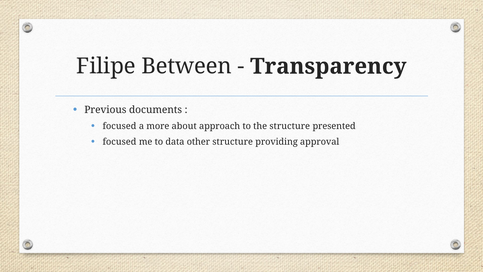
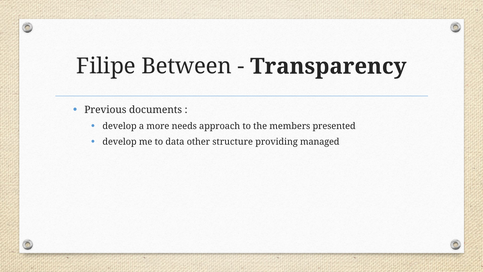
focused: focused -> develop (120, 126)
about: about -> needs (184, 126)
the structure: structure -> members (290, 126)
focused: focused -> develop (120, 142)
approval: approval -> managed (320, 142)
